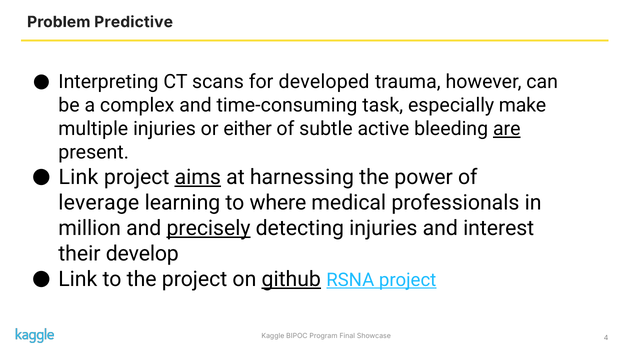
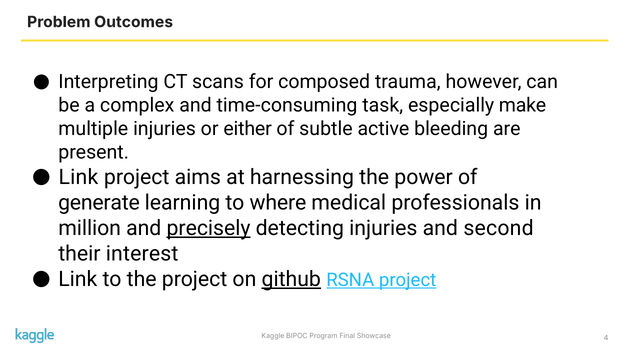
Predictive: Predictive -> Outcomes (134, 22)
developed: developed -> composed (324, 82)
are underline: present -> none (507, 129)
aims underline: present -> none (198, 177)
leverage: leverage -> generate (99, 202)
interest: interest -> second (499, 228)
develop: develop -> interest (142, 253)
